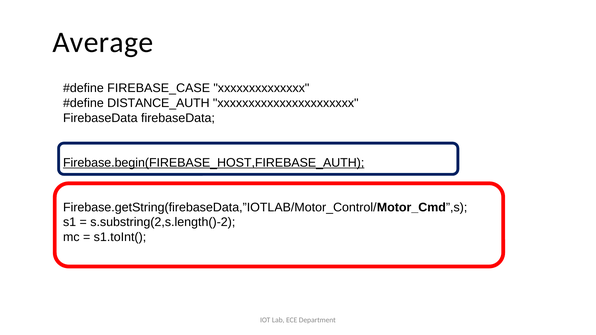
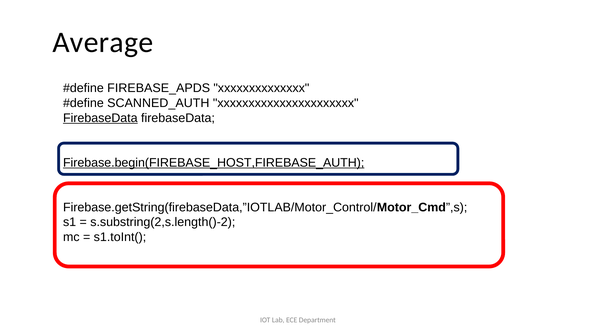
FIREBASE_CASE: FIREBASE_CASE -> FIREBASE_APDS (159, 88)
DISTANCE_AUTH: DISTANCE_AUTH -> SCANNED_AUTH (158, 103)
FirebaseData underline: none -> present (100, 118)
